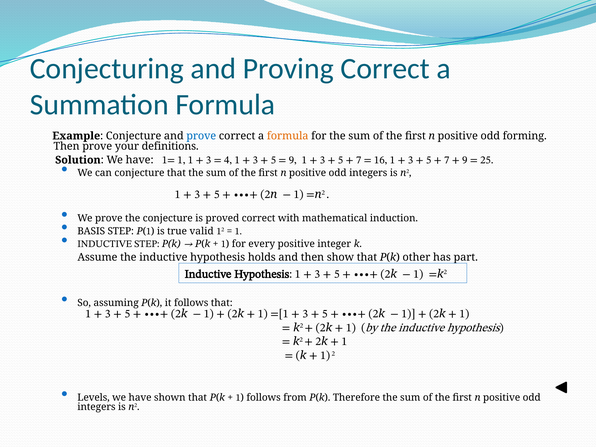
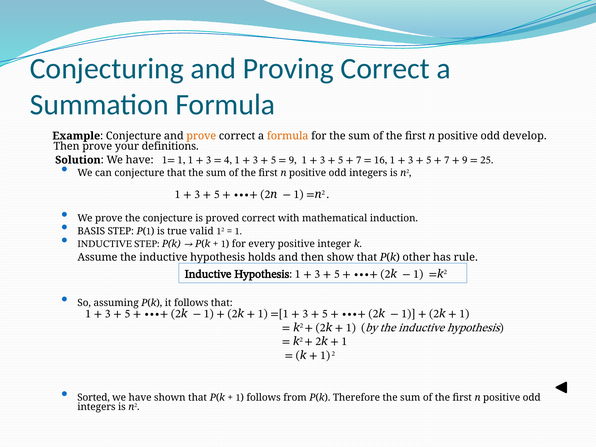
prove colour: blue -> orange (201, 136)
forming: forming -> develop (525, 136)
part: part -> rule (466, 257)
Levels: Levels -> Sorted (94, 397)
